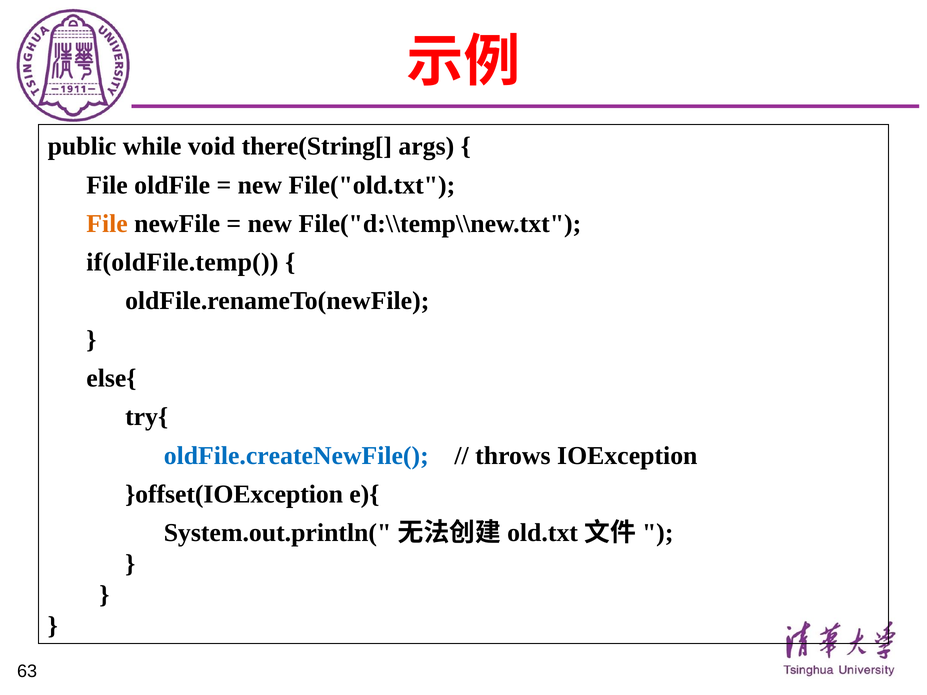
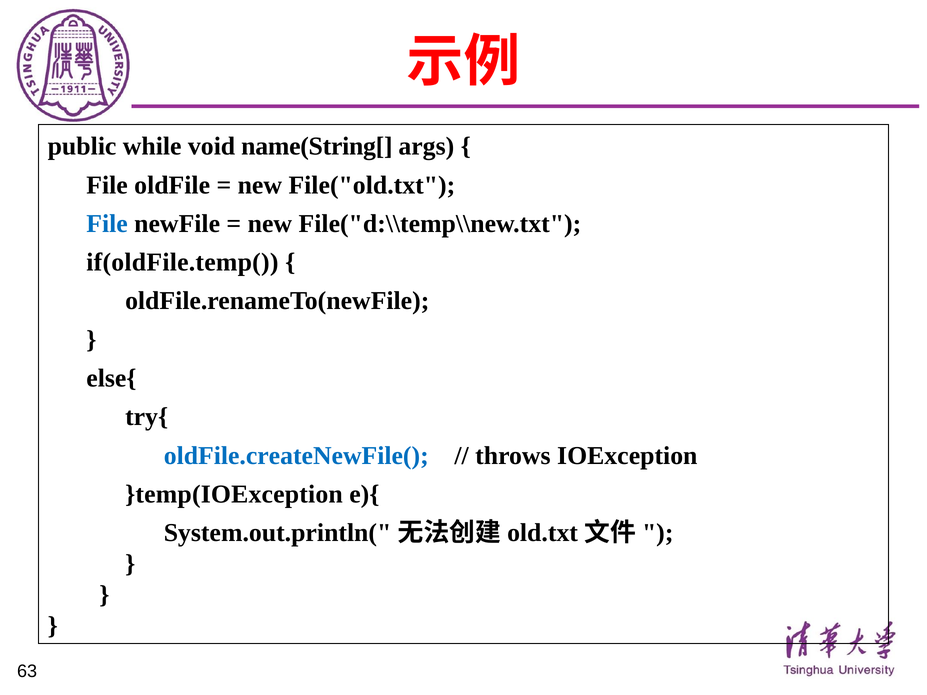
there(String[: there(String[ -> name(String[ (317, 146)
File colour: orange -> blue (107, 224)
}offset(IOException: }offset(IOException -> }temp(IOException (234, 494)
